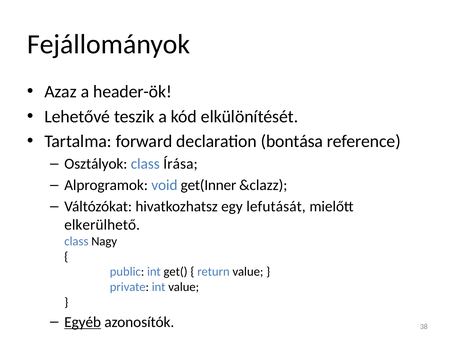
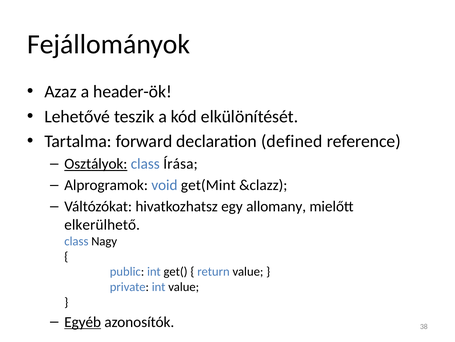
bontása: bontása -> defined (292, 141)
Osztályok underline: none -> present (96, 164)
get(Inner: get(Inner -> get(Mint (208, 185)
lefutását: lefutását -> allomany (276, 206)
